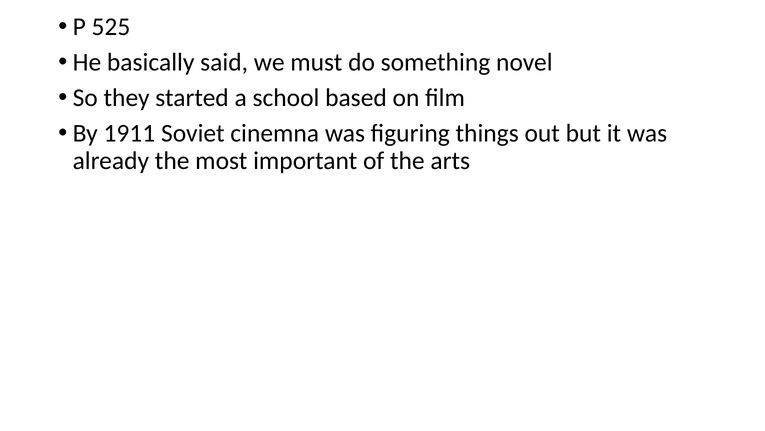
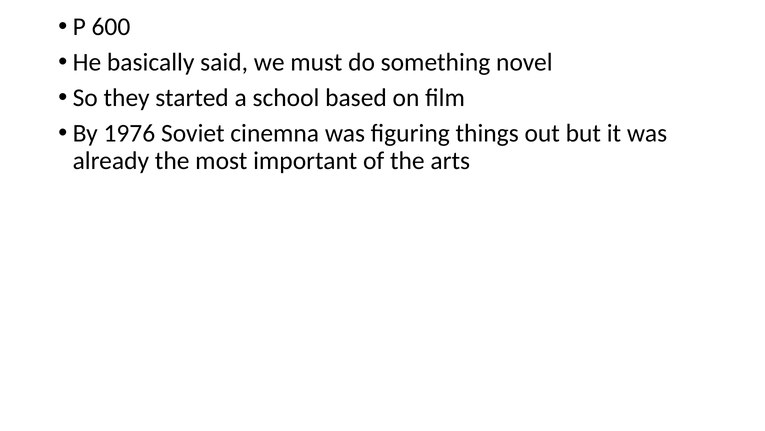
525: 525 -> 600 (111, 27)
1911: 1911 -> 1976 (129, 133)
